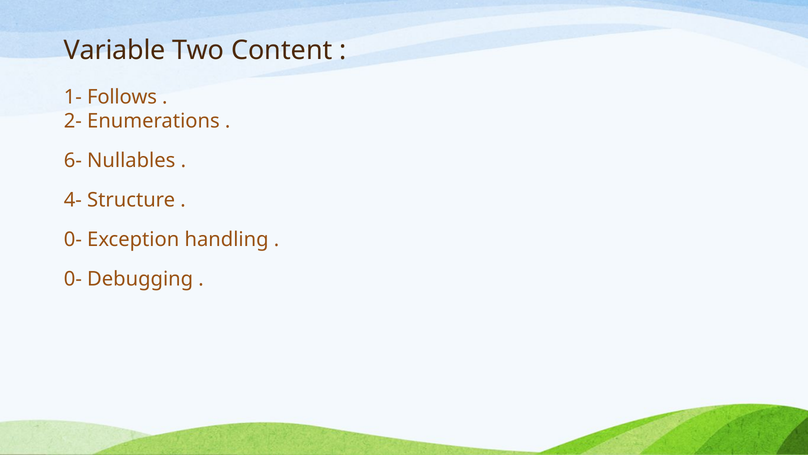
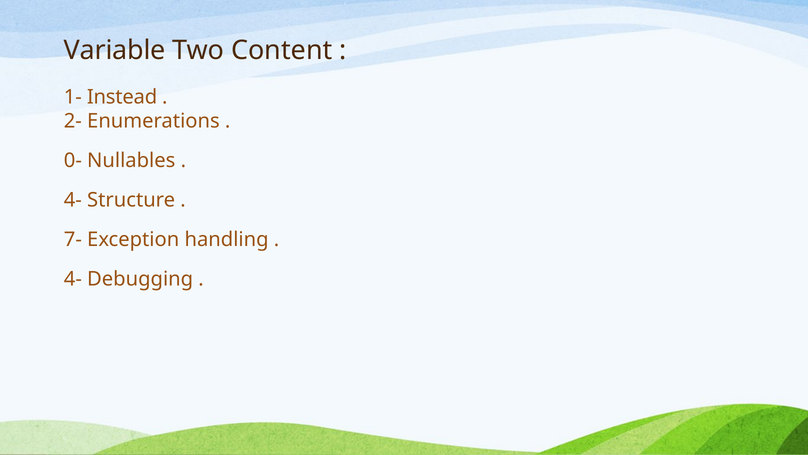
Follows: Follows -> Instead (122, 97)
6-: 6- -> 0- (73, 161)
0-: 0- -> 7- (73, 239)
0-: 0- -> 4- (73, 279)
